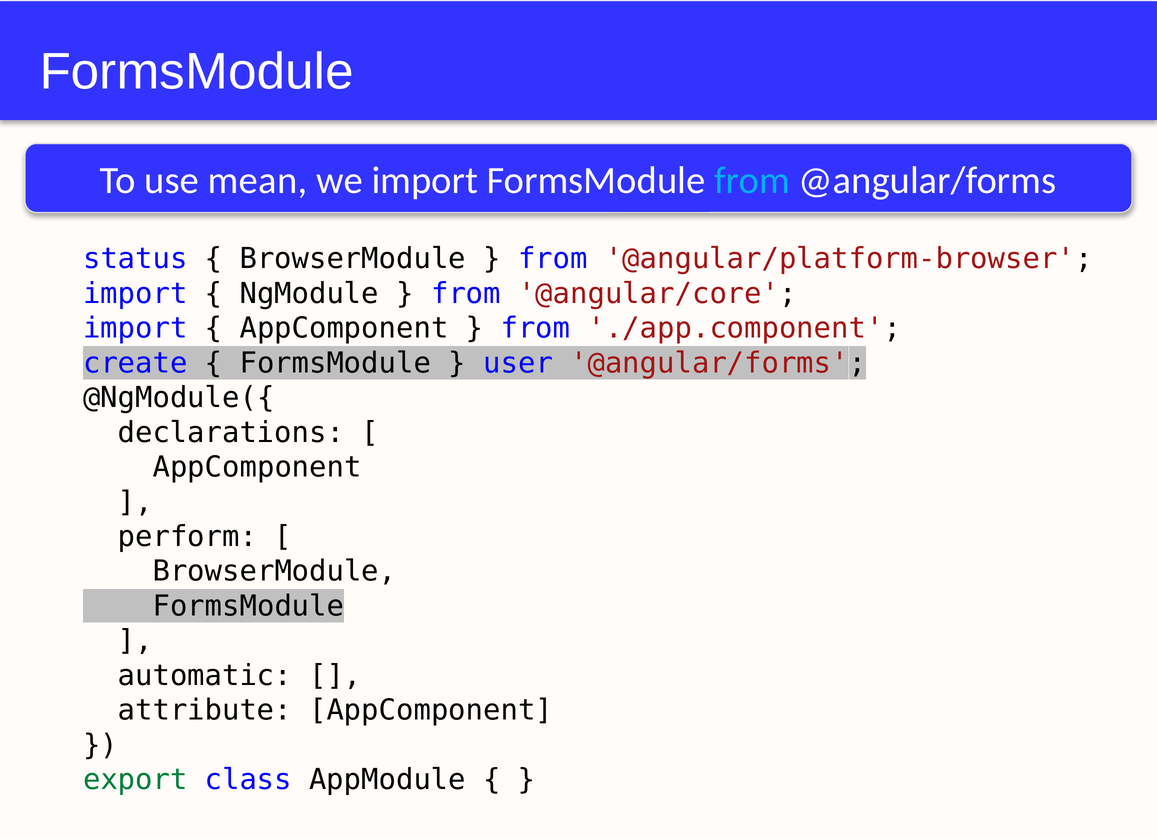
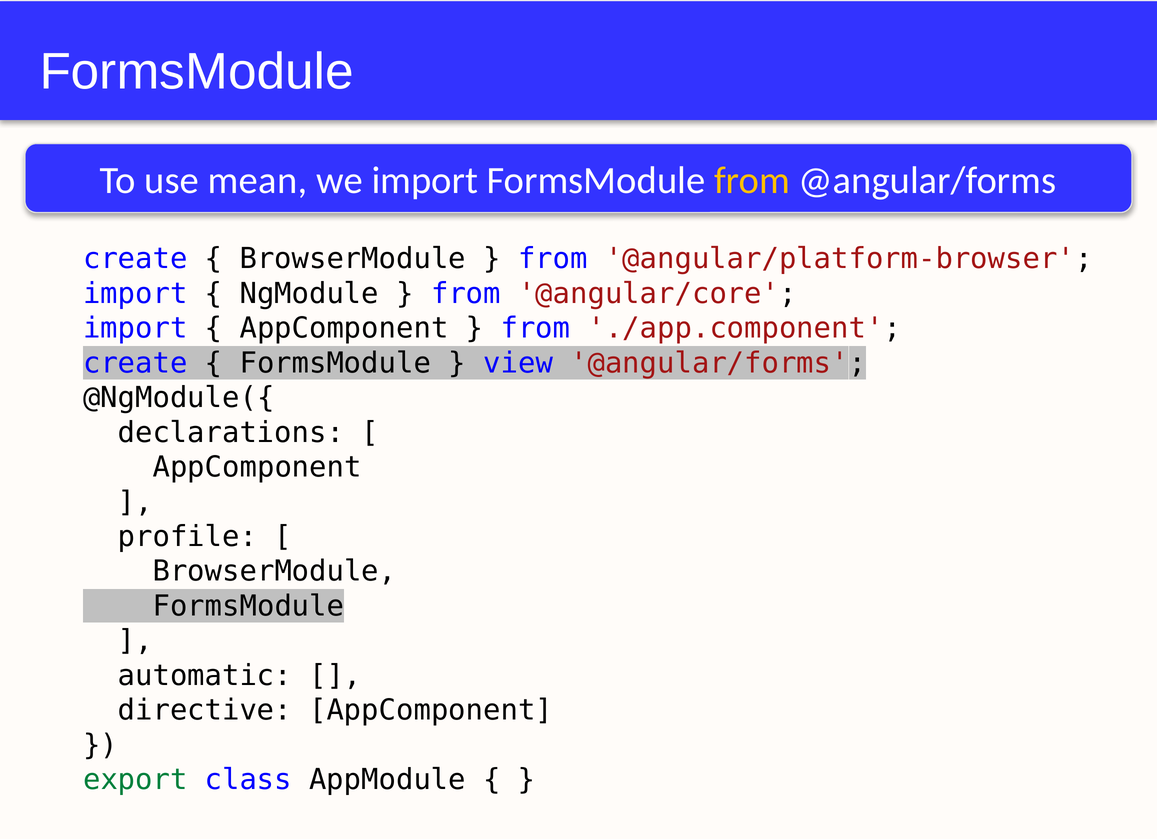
from colour: light blue -> yellow (752, 181)
status: status -> create (135, 259)
user: user -> view (518, 363)
perform: perform -> profile (187, 537)
attribute: attribute -> directive (205, 710)
